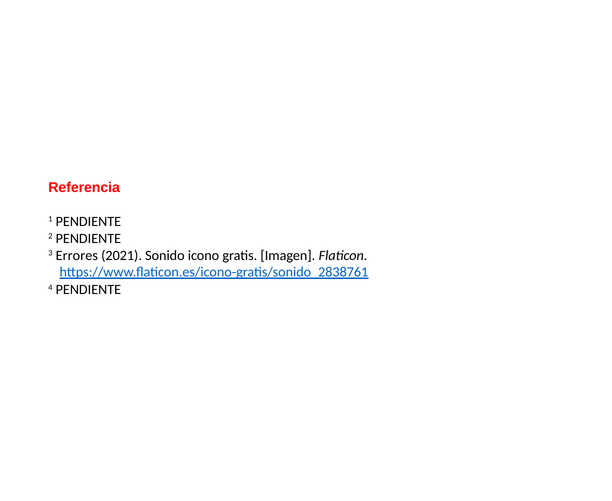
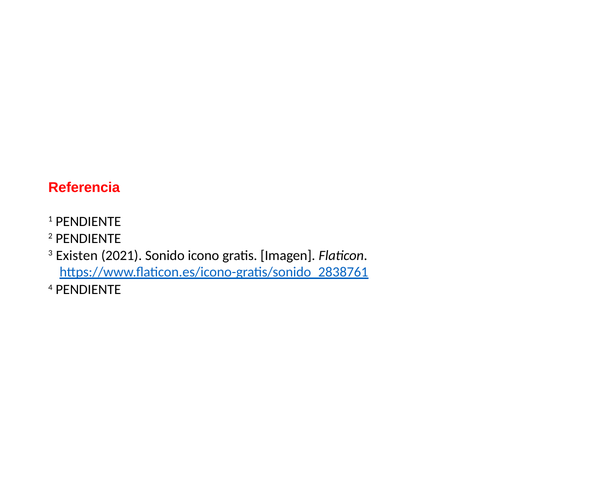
Errores: Errores -> Existen (77, 255)
